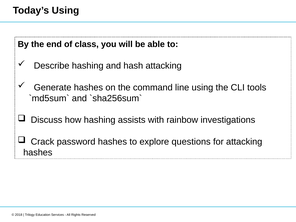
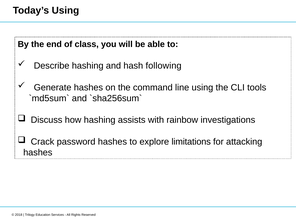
hash attacking: attacking -> following (164, 66)
questions: questions -> limitations (191, 142)
